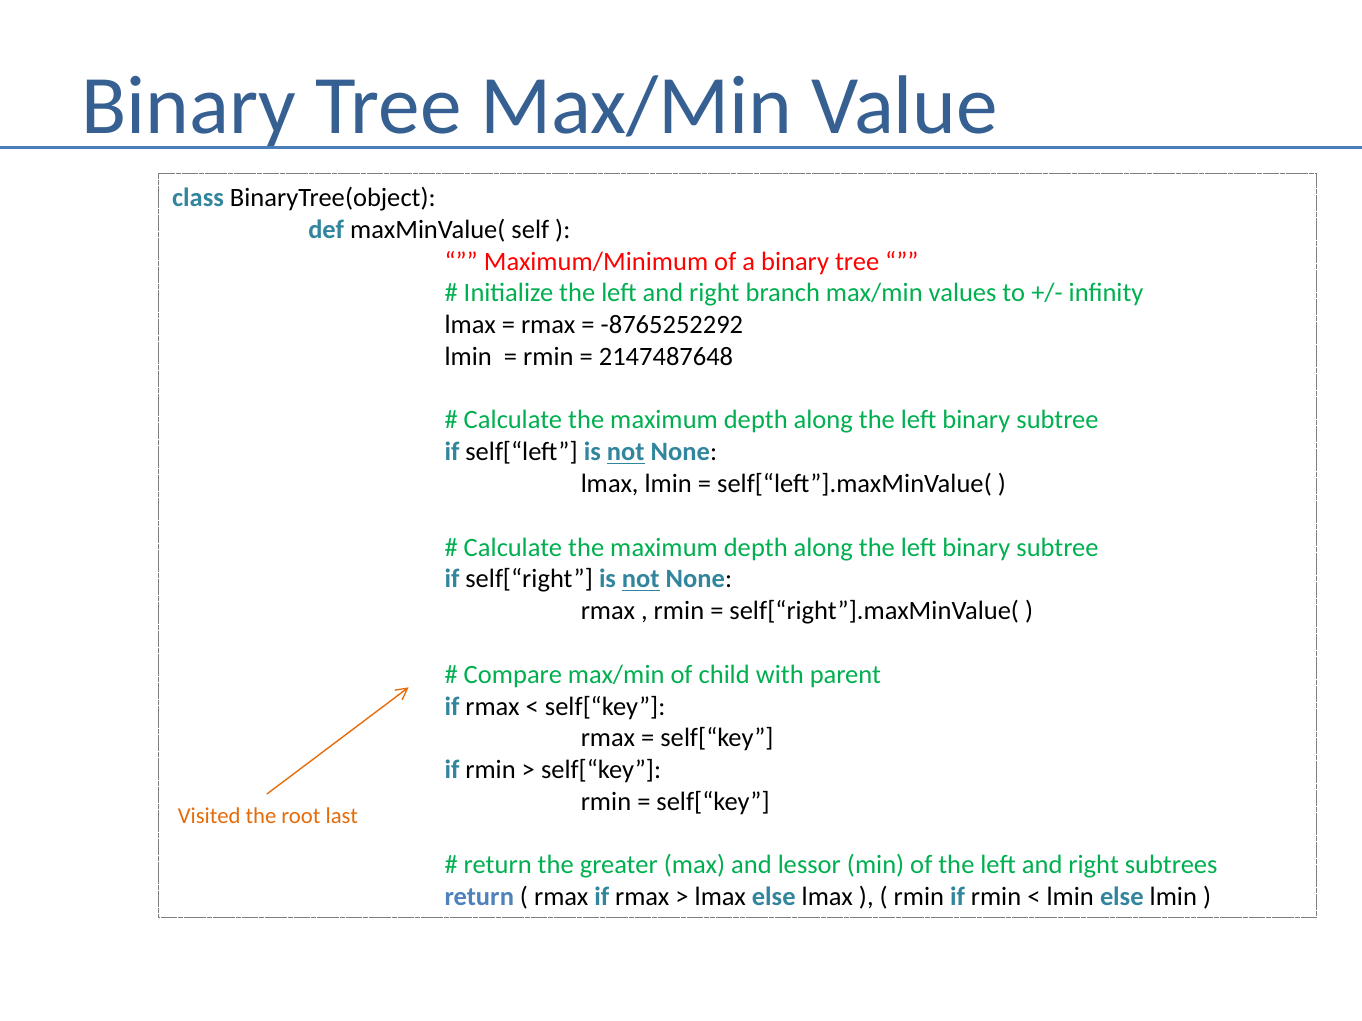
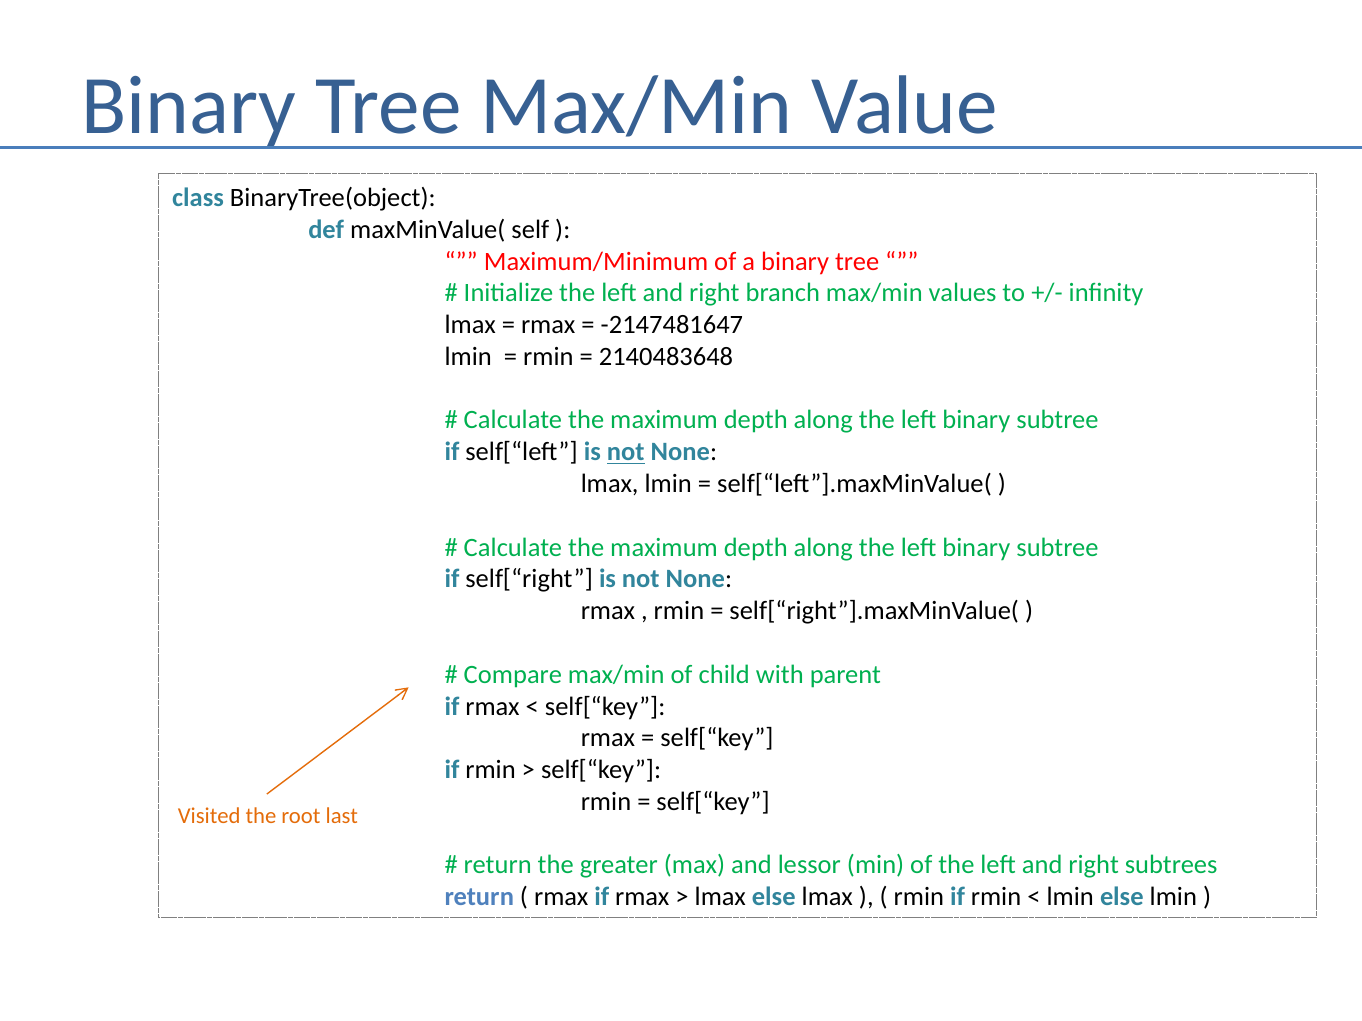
-8765252292: -8765252292 -> -2147481647 (672, 325)
2147487648: 2147487648 -> 2140483648 (666, 357)
not underline: present -> none (641, 579)
